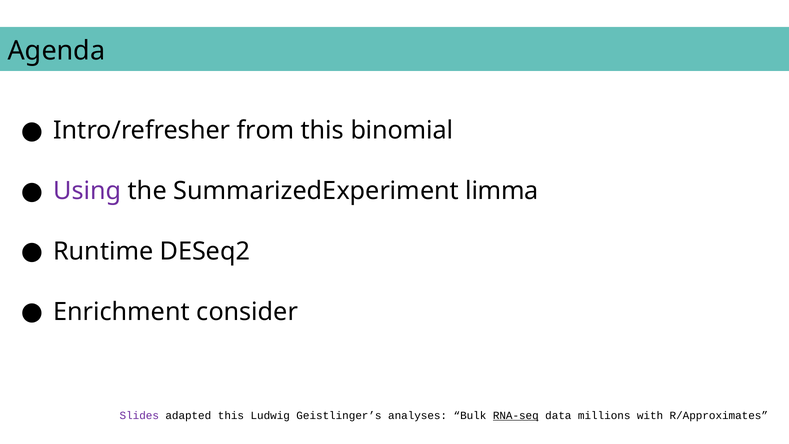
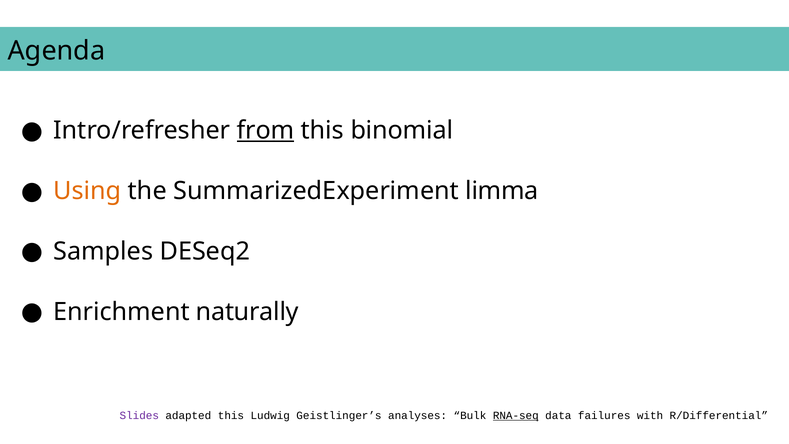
from underline: none -> present (266, 131)
Using colour: purple -> orange (87, 191)
Runtime: Runtime -> Samples (103, 251)
consider: consider -> naturally (247, 312)
millions: millions -> failures (604, 415)
R/Approximates: R/Approximates -> R/Differential (719, 415)
